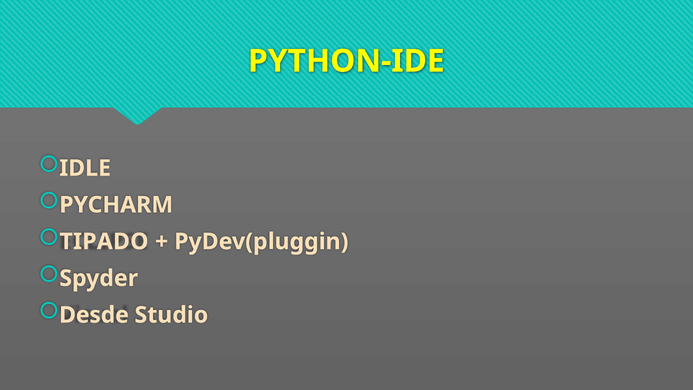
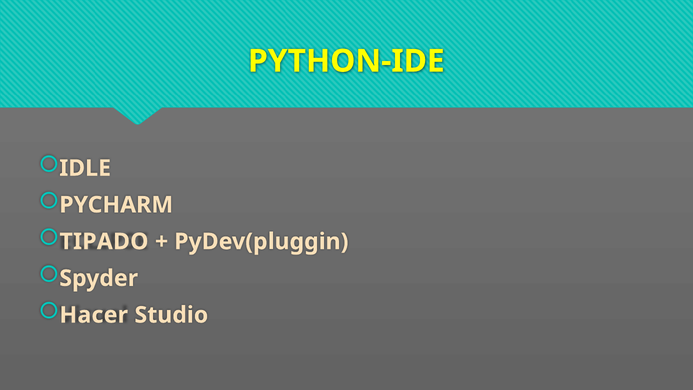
Desde: Desde -> Hacer (94, 315)
